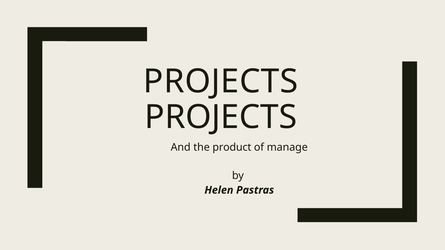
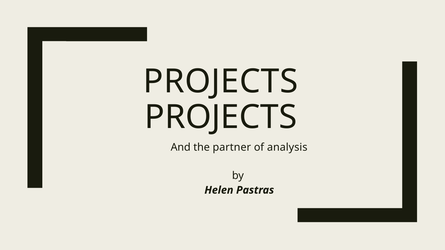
product: product -> partner (232, 147)
manage: manage -> analysis (287, 147)
